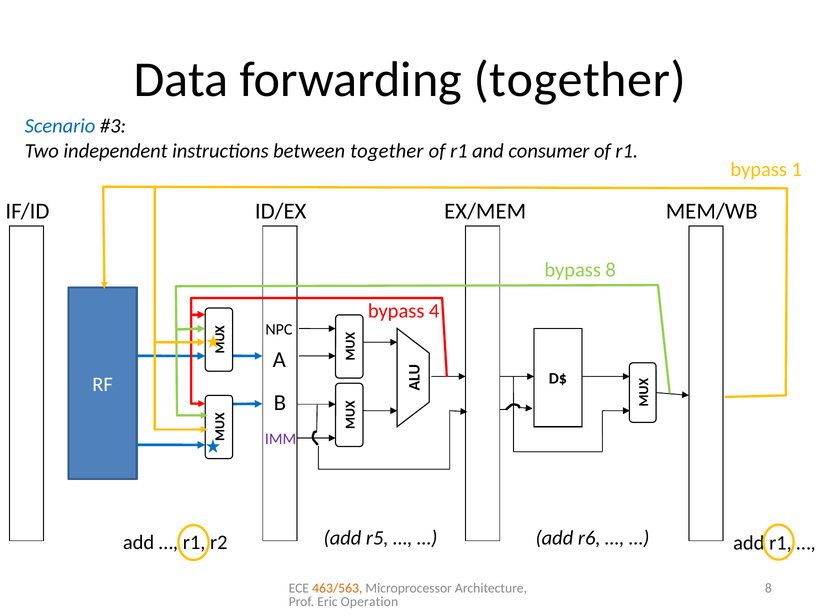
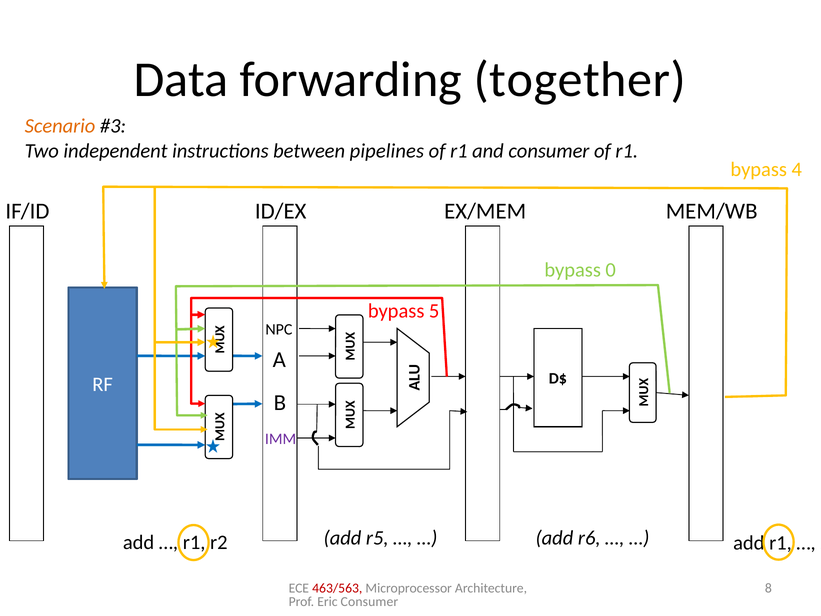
Scenario colour: blue -> orange (60, 126)
between together: together -> pipelines (387, 151)
1: 1 -> 4 (797, 169)
bypass 8: 8 -> 0 (611, 270)
4: 4 -> 5 (434, 311)
463/563 colour: orange -> red (337, 588)
Eric Operation: Operation -> Consumer (369, 602)
